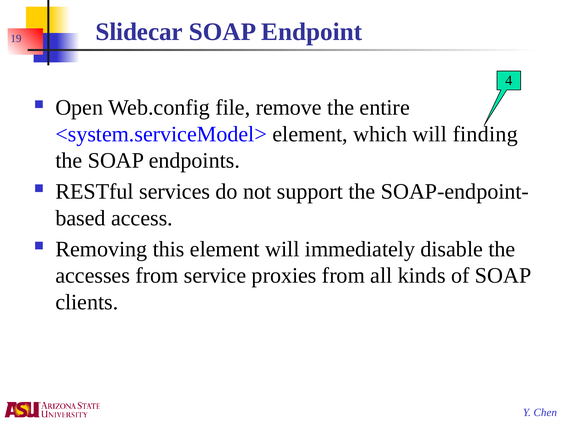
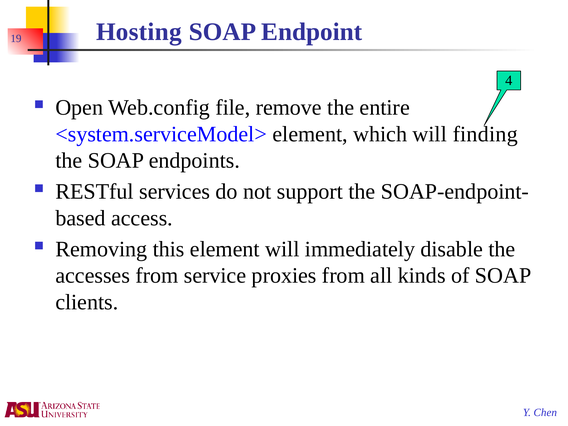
Slidecar: Slidecar -> Hosting (139, 32)
